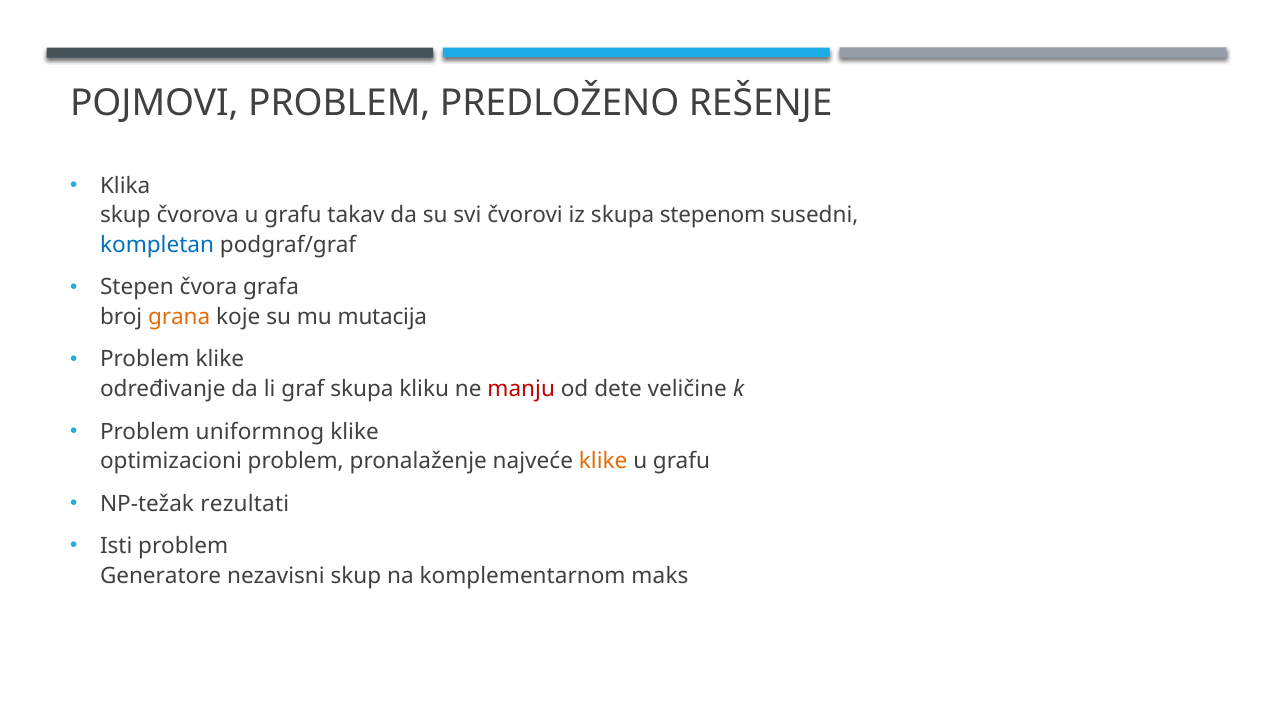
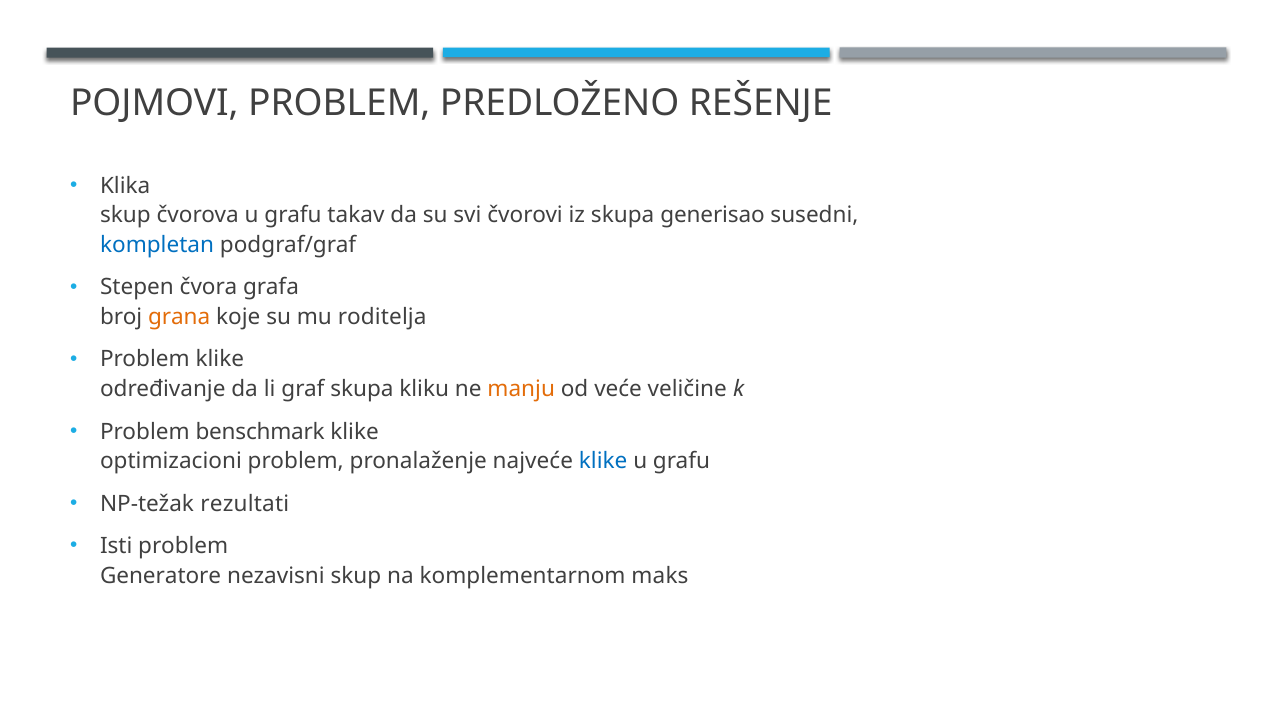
stepenom: stepenom -> generisao (713, 215)
mutacija: mutacija -> roditelja (382, 317)
manju colour: red -> orange (521, 389)
dete: dete -> veće (618, 389)
uniformnog: uniformnog -> benschmark (260, 432)
klike colour: orange -> blue (603, 461)
